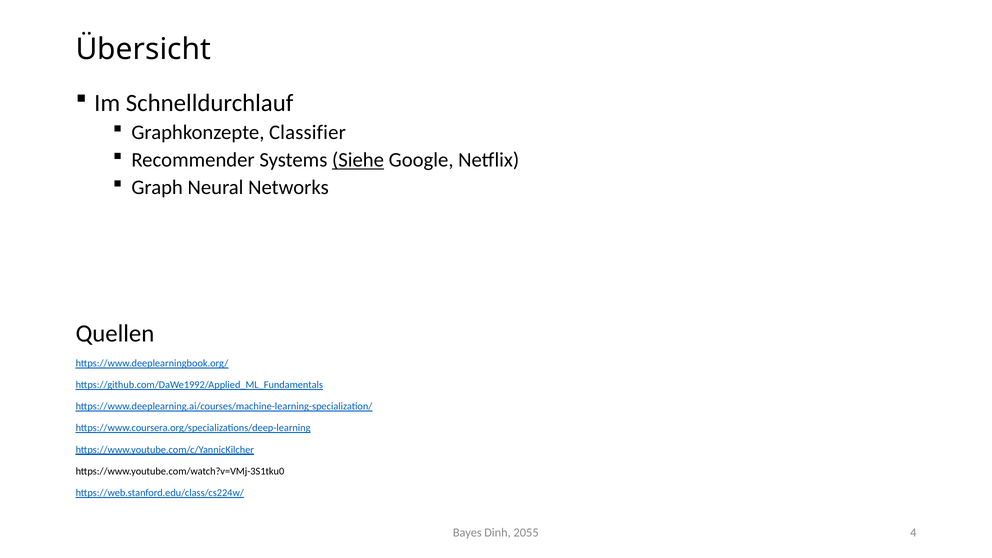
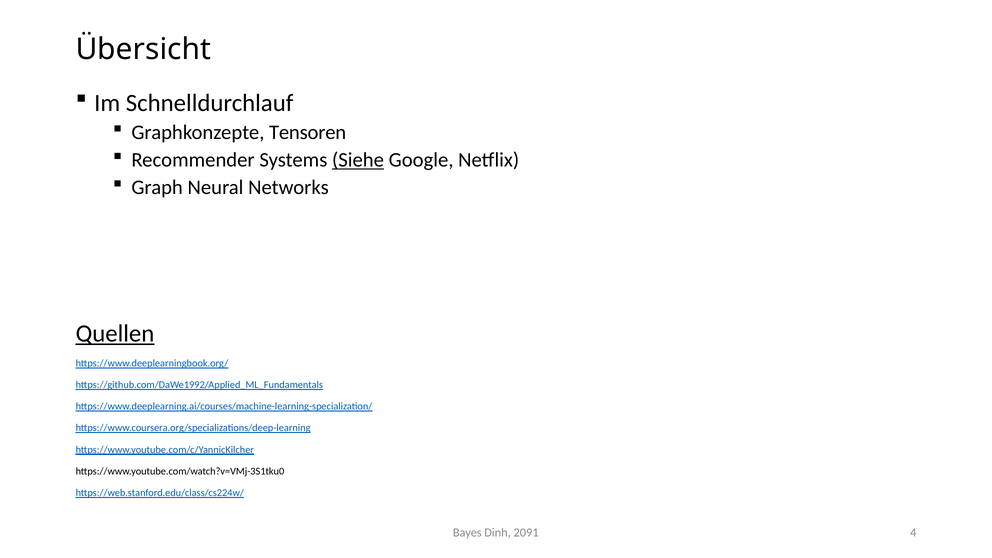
Classifier: Classifier -> Tensoren (308, 133)
Quellen underline: none -> present (115, 334)
2055: 2055 -> 2091 (526, 533)
